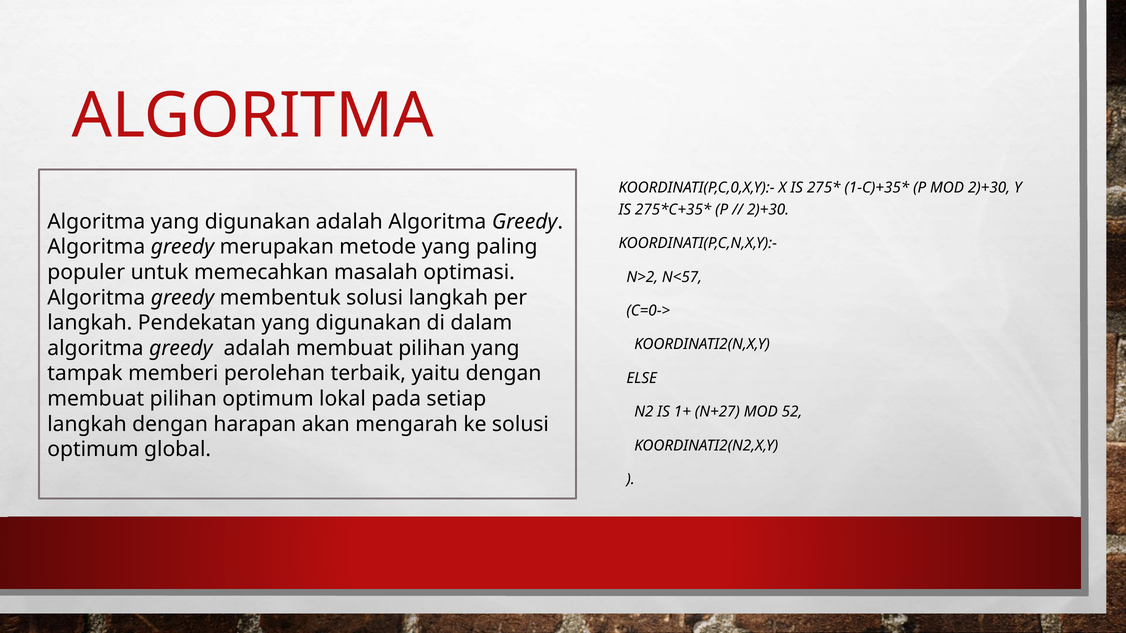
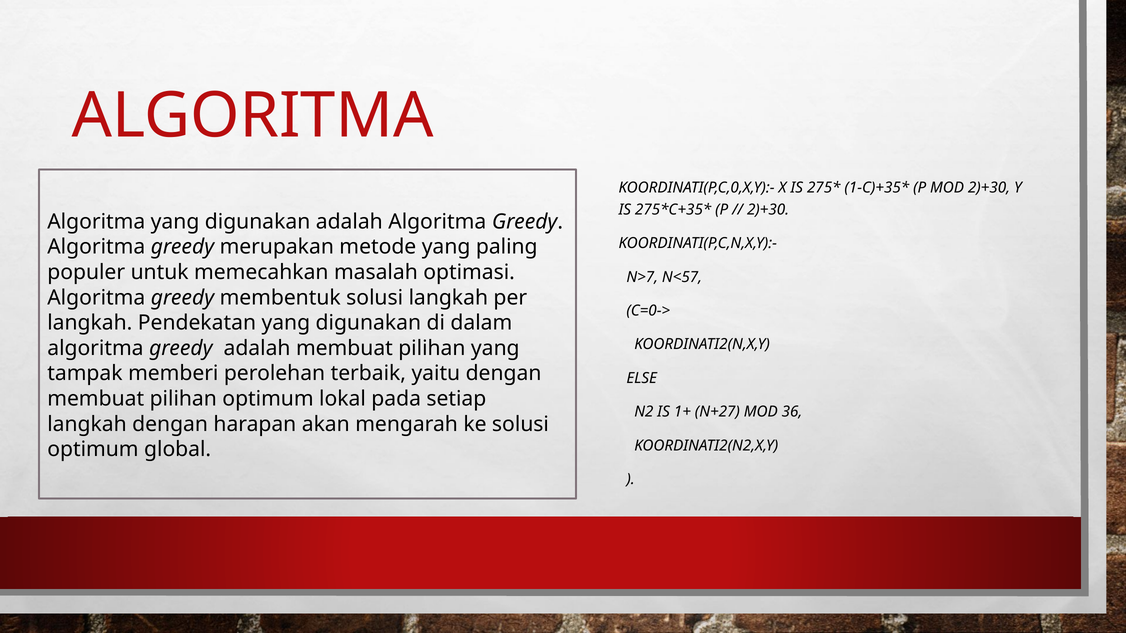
N>2: N>2 -> N>7 (642, 277)
52: 52 -> 36 (792, 412)
